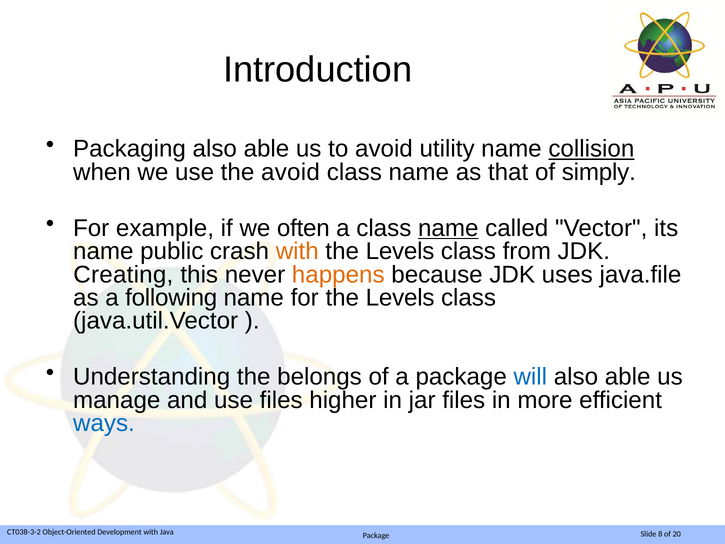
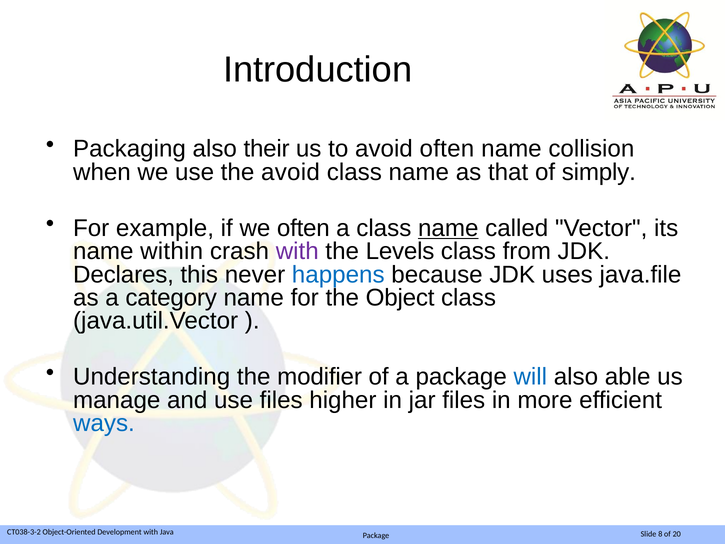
Packaging also able: able -> their (267, 149)
avoid utility: utility -> often (447, 149)
collision underline: present -> none (591, 149)
public: public -> within (172, 251)
with colour: orange -> purple (297, 251)
Creating: Creating -> Declares (124, 274)
happens colour: orange -> blue (338, 274)
following: following -> category (171, 298)
for the Levels: Levels -> Object (400, 298)
belongs: belongs -> modifier (320, 377)
